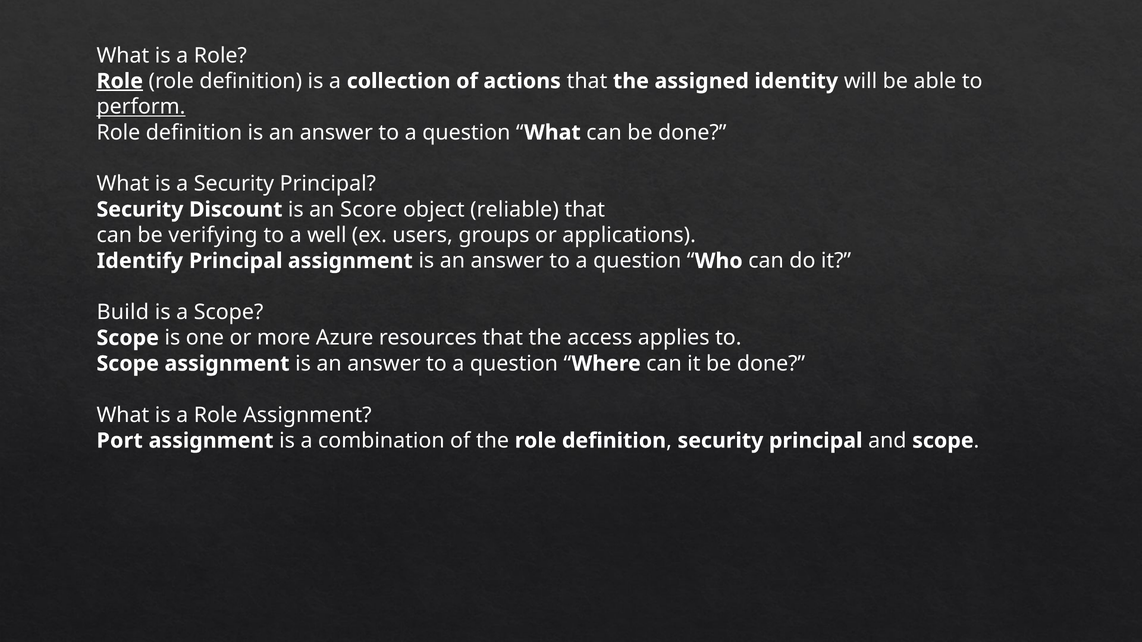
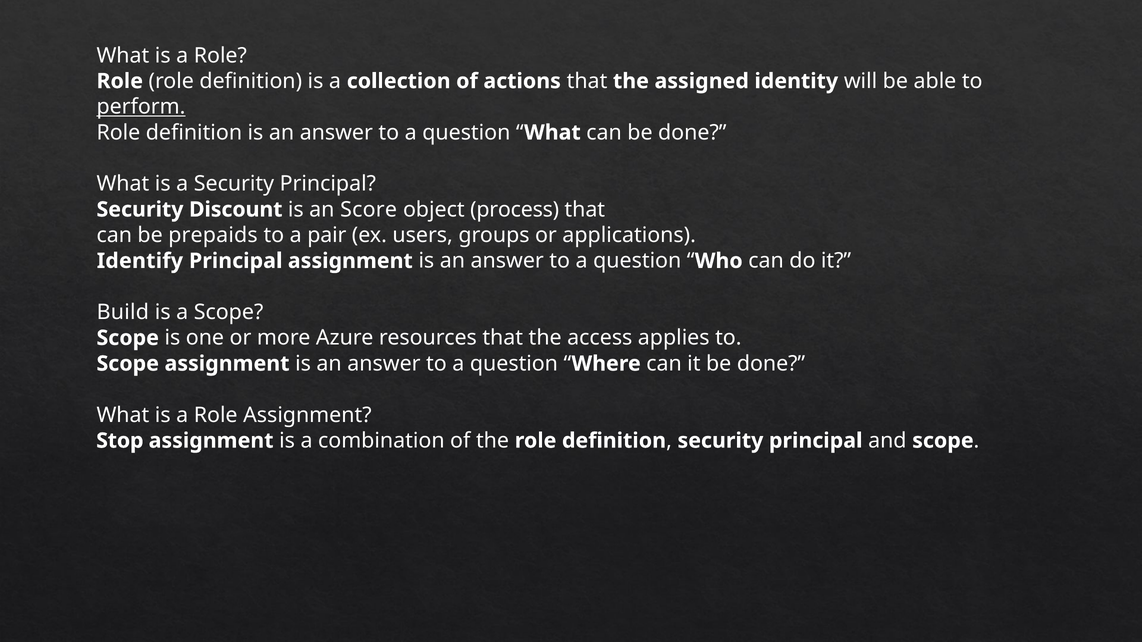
Role underline: present -> none (120, 81)
reliable: reliable -> process (515, 210)
verifying: verifying -> prepaids (213, 235)
well: well -> pair (327, 235)
Port: Port -> Stop (120, 441)
